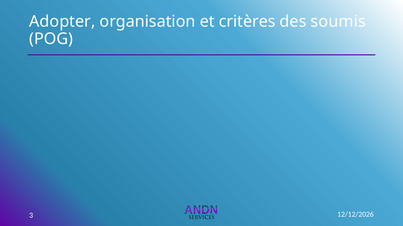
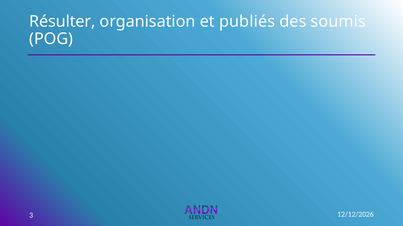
Adopter: Adopter -> Résulter (62, 21)
critères: critères -> publiés (247, 21)
